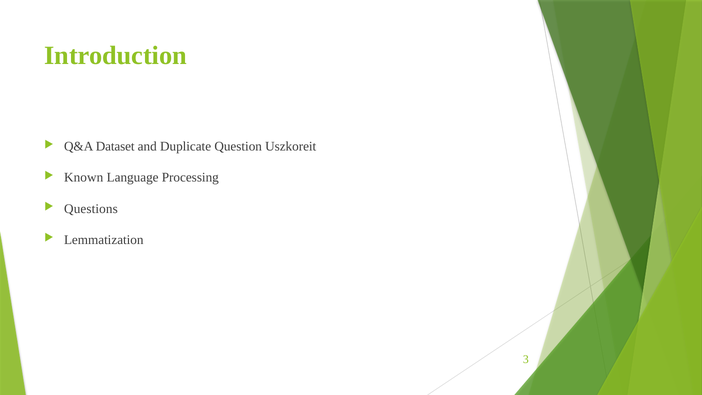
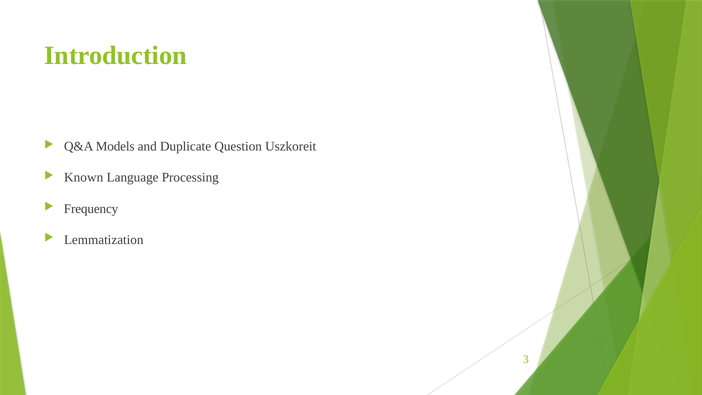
Dataset: Dataset -> Models (115, 147)
Questions: Questions -> Frequency (91, 209)
